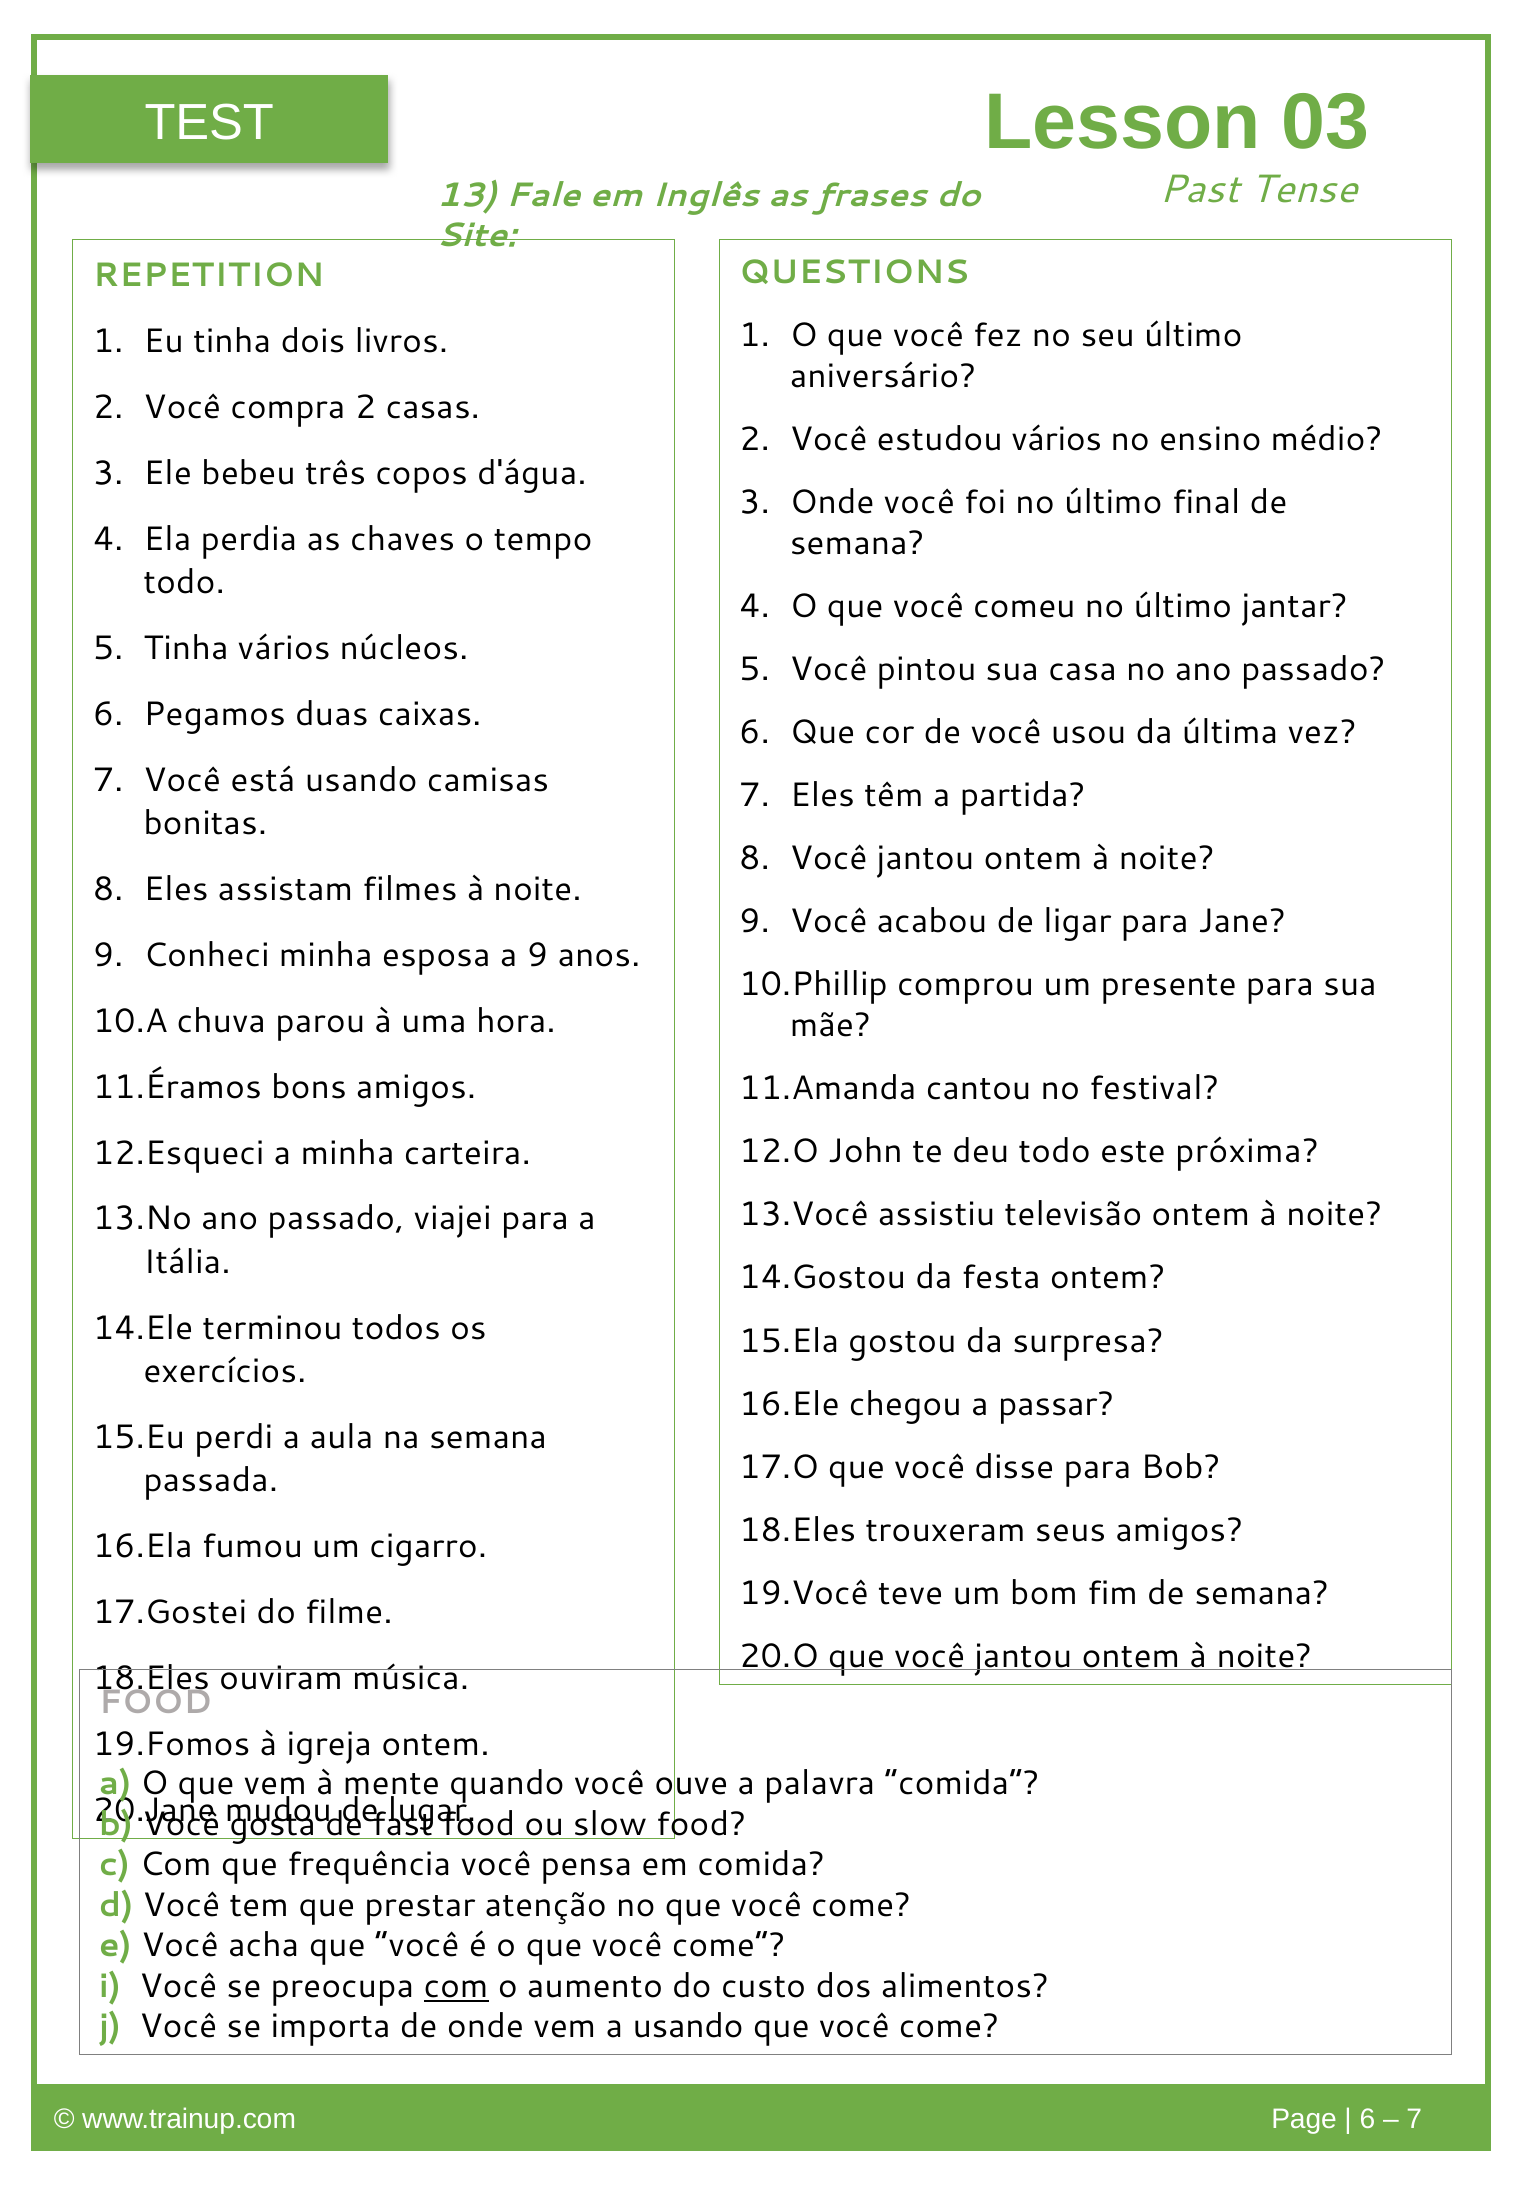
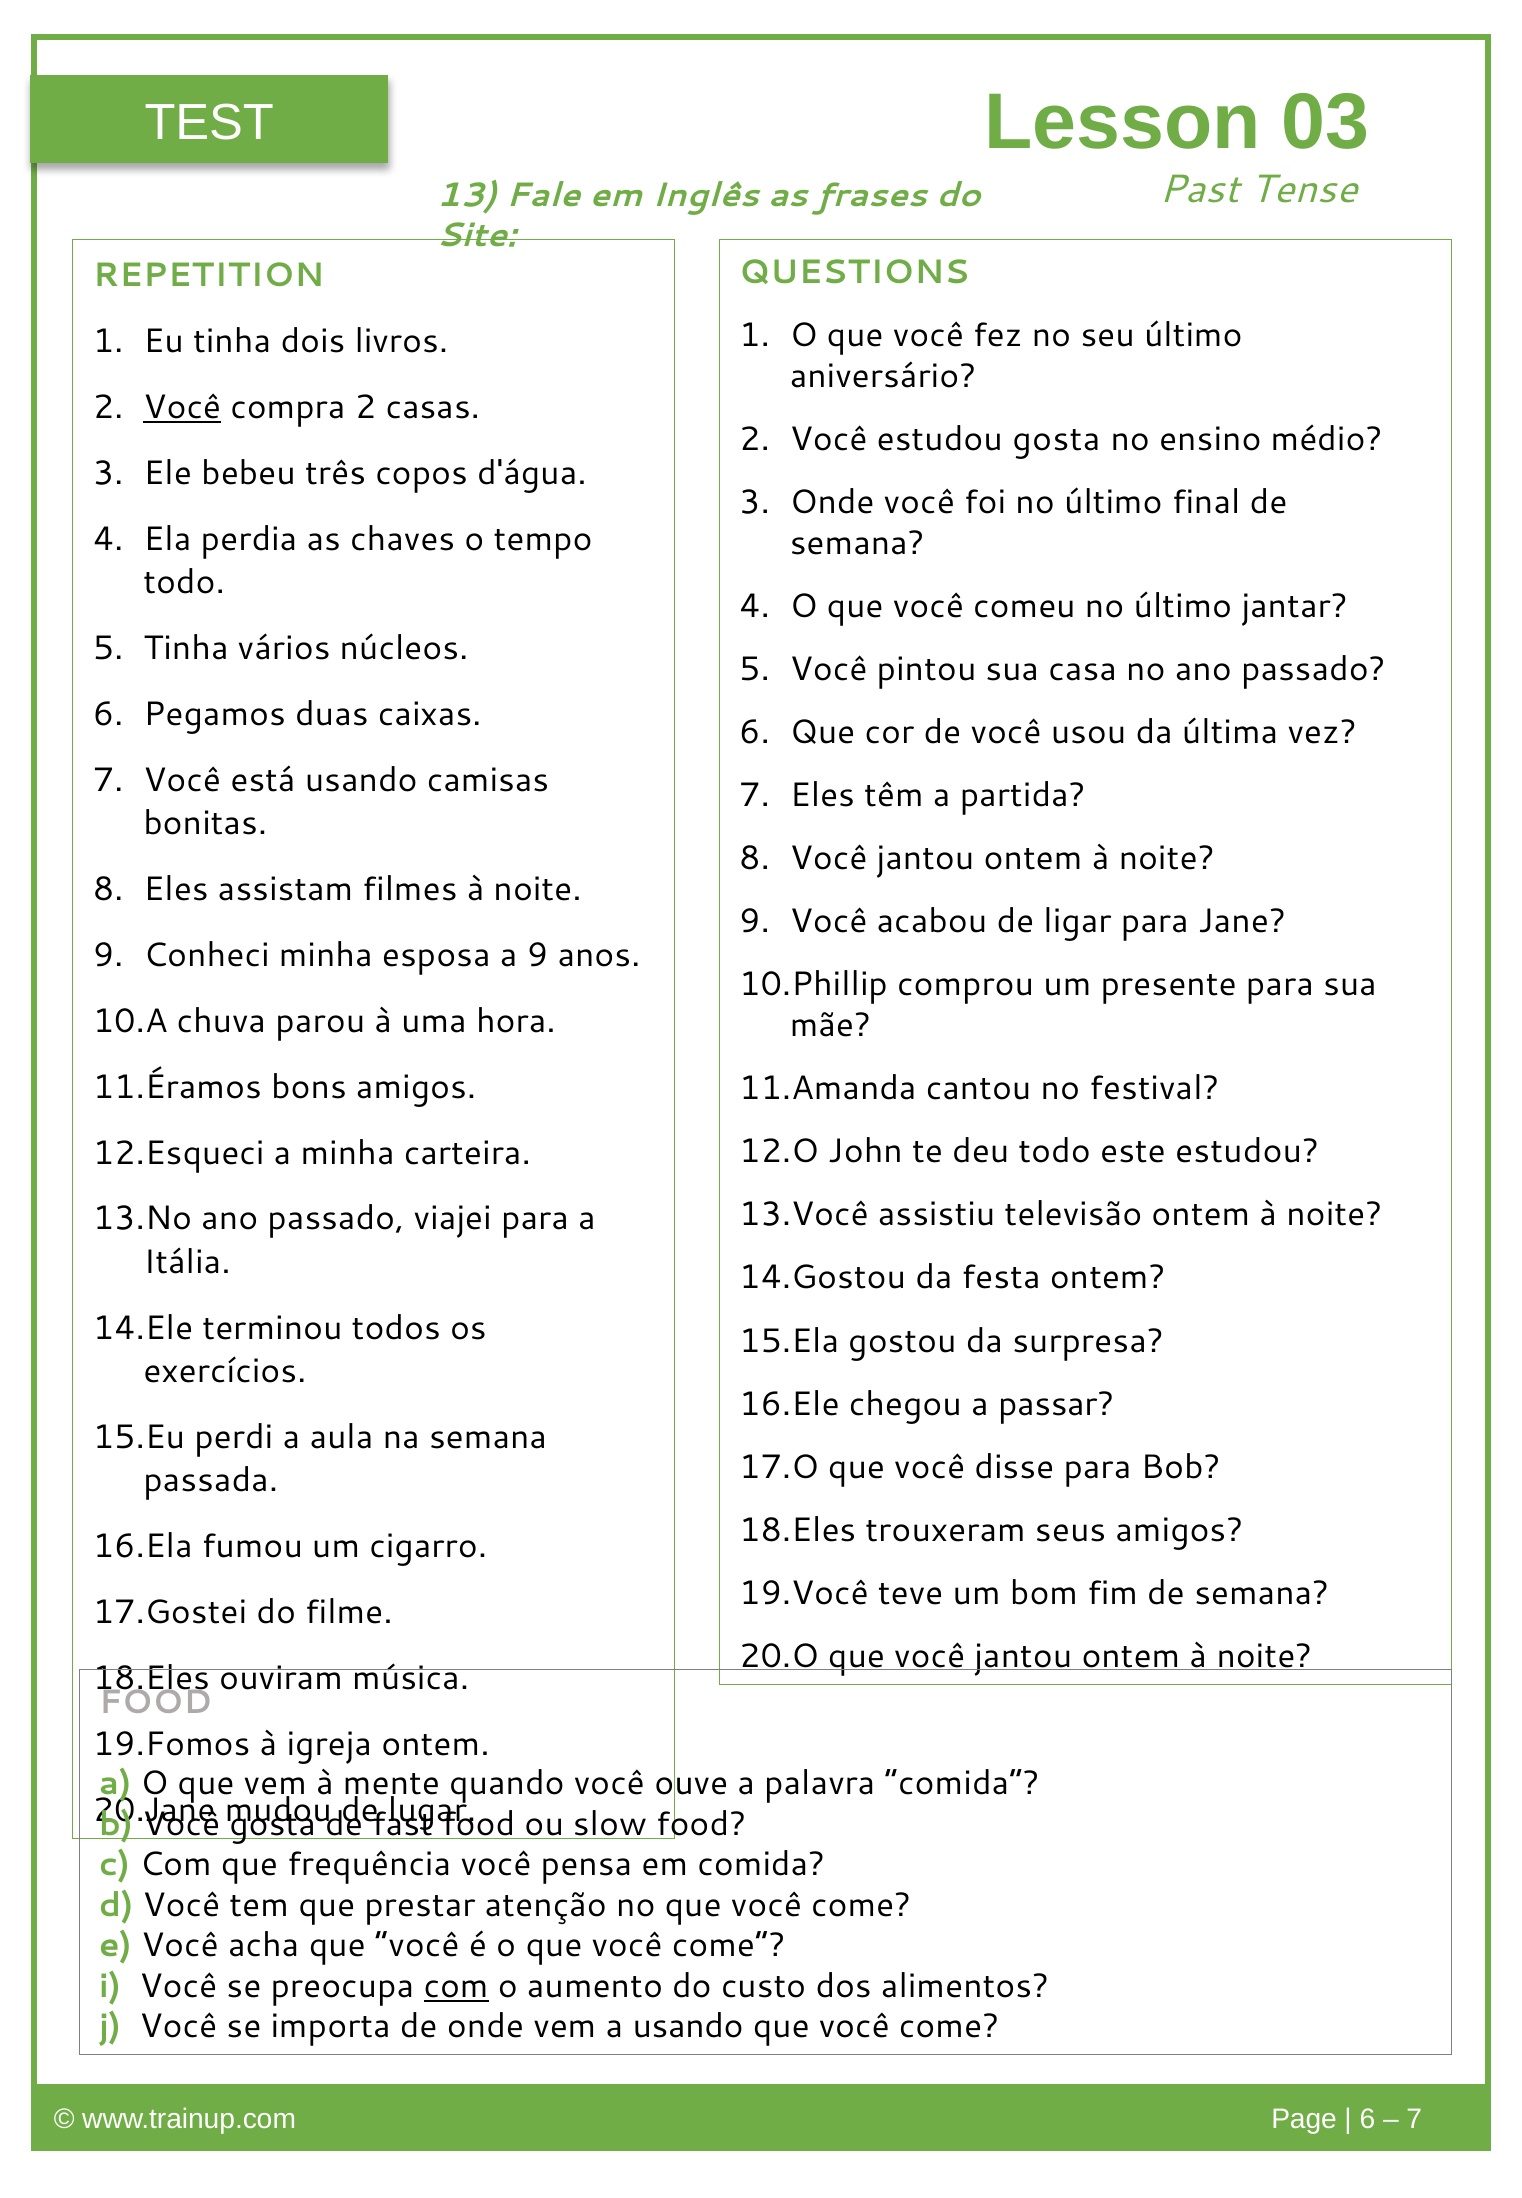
Você underline: none -> present (182, 407)
estudou vários: vários -> gosta (1056, 439)
este próxima: próxima -> estudou (1247, 1152)
